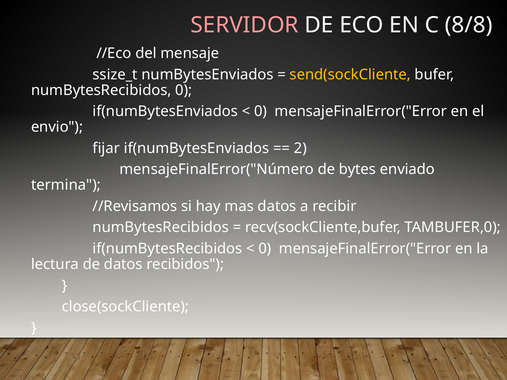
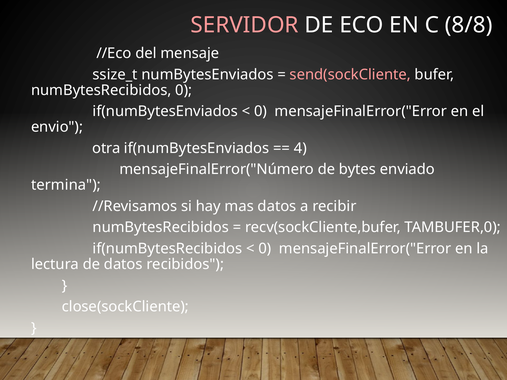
send(sockCliente colour: yellow -> pink (350, 75)
fijar: fijar -> otra (106, 148)
2: 2 -> 4 (300, 148)
